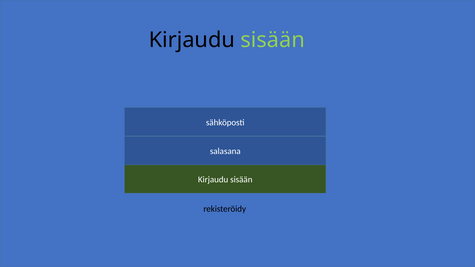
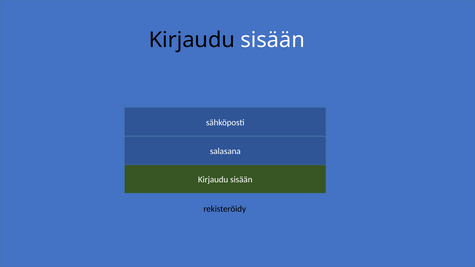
sisään colour: light green -> white (273, 40)
